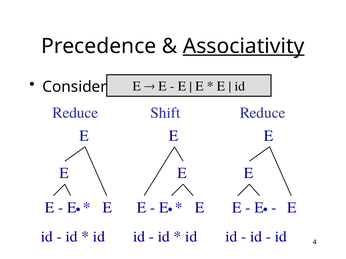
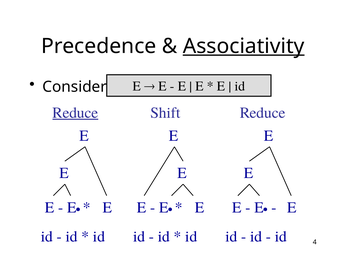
Reduce underline: none -> present (75, 113)
